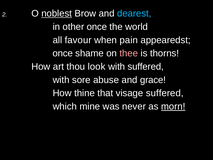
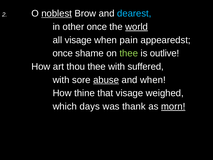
world underline: none -> present (137, 27)
all favour: favour -> visage (78, 40)
thee colour: pink -> light green (129, 53)
thorns: thorns -> outlive (165, 53)
thou look: look -> thee (97, 67)
abuse underline: none -> present (106, 80)
and grace: grace -> when (153, 80)
visage suffered: suffered -> weighed (165, 93)
mine: mine -> days (90, 106)
never: never -> thank (134, 106)
